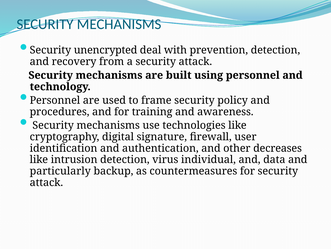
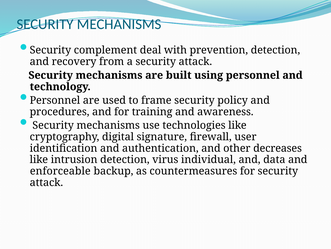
unencrypted: unencrypted -> complement (105, 50)
particularly: particularly -> enforceable (60, 171)
